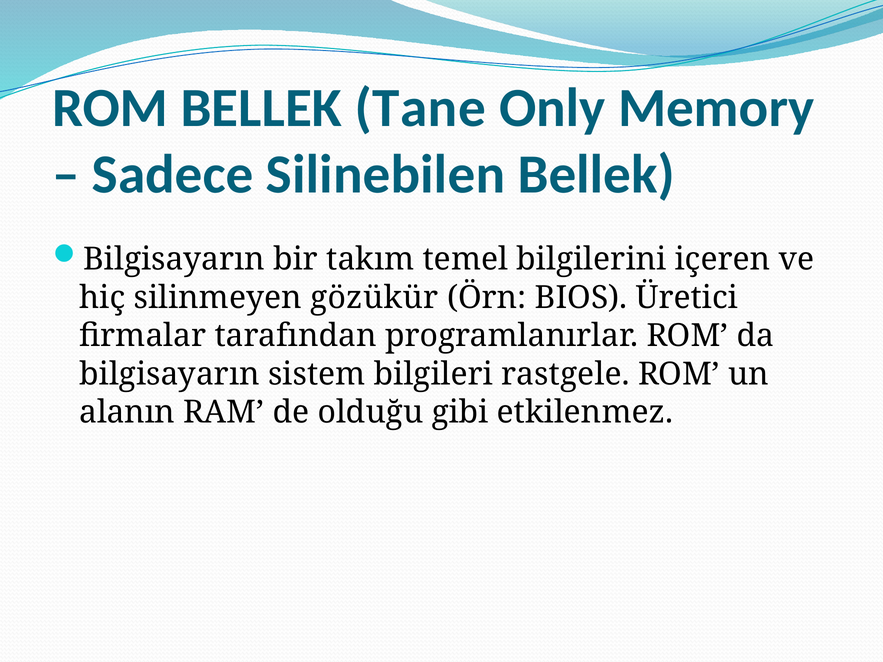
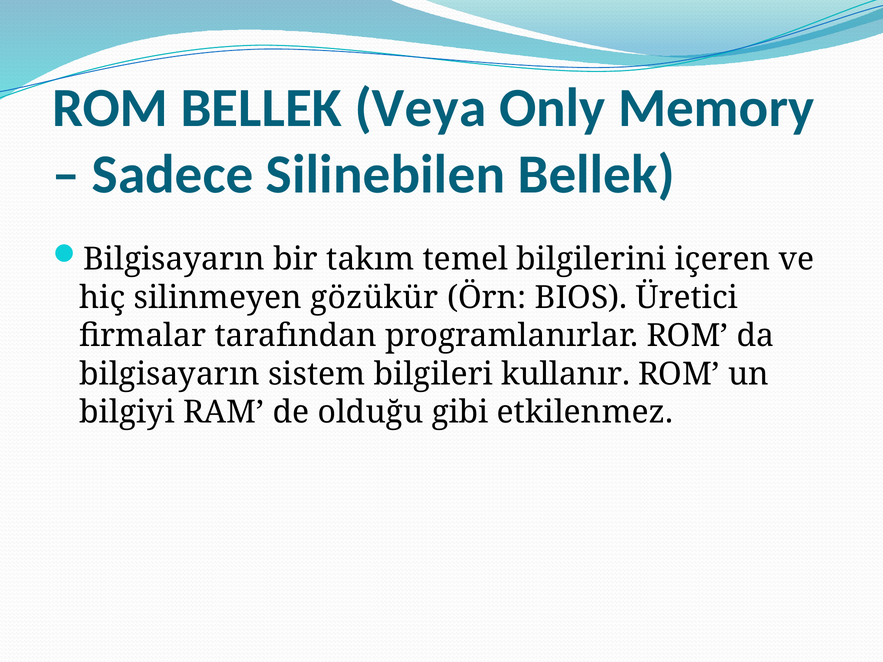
Tane: Tane -> Veya (420, 108)
rastgele: rastgele -> kullanır (566, 374)
alanın: alanın -> bilgiyi (127, 412)
